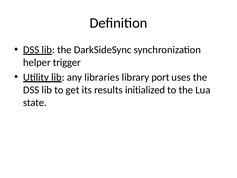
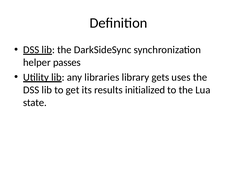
trigger: trigger -> passes (67, 62)
port: port -> gets (160, 77)
